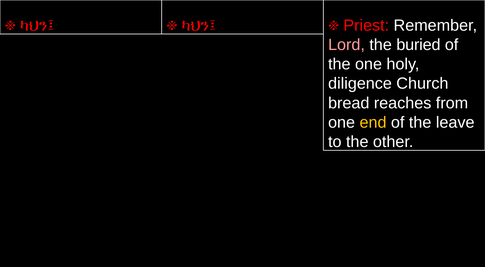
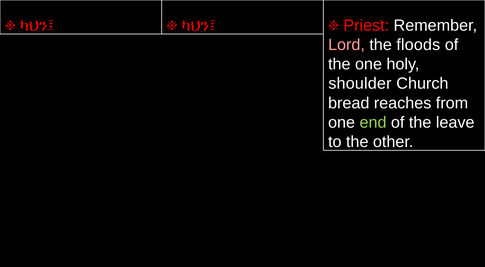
buried: buried -> floods (418, 45)
diligence: diligence -> shoulder (360, 84)
end colour: yellow -> light green (373, 122)
